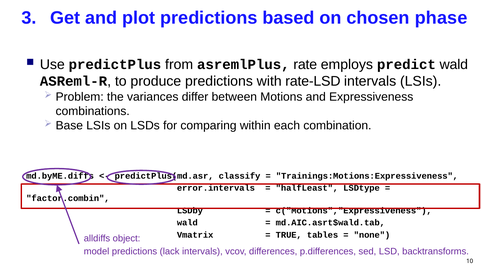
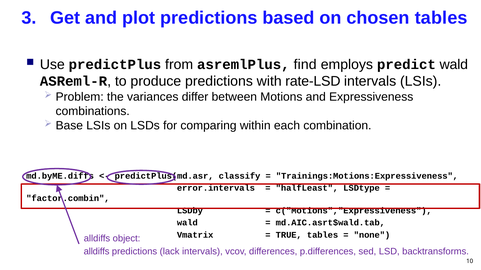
chosen phase: phase -> tables (441, 18)
rate: rate -> find (305, 65)
model: model -> alldiffs (97, 252)
